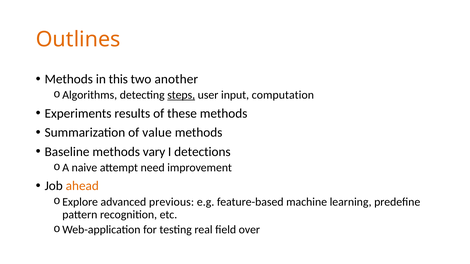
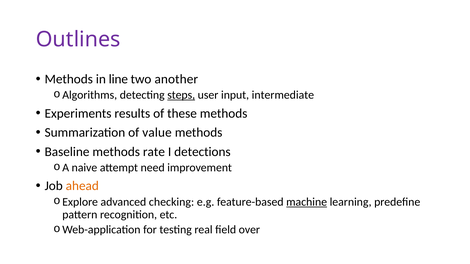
Outlines colour: orange -> purple (78, 39)
this: this -> line (118, 79)
computation: computation -> intermediate (283, 95)
vary: vary -> rate (154, 152)
previous: previous -> checking (172, 202)
machine underline: none -> present (307, 202)
